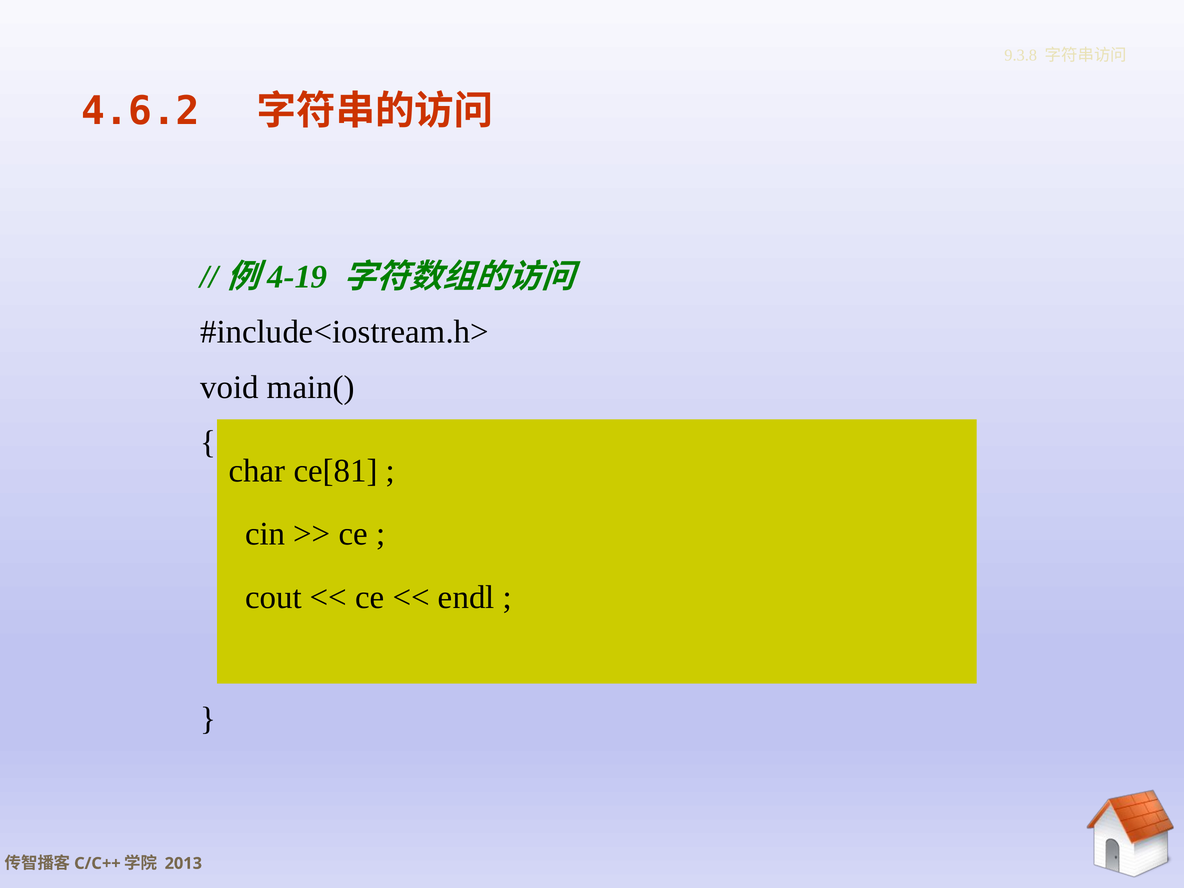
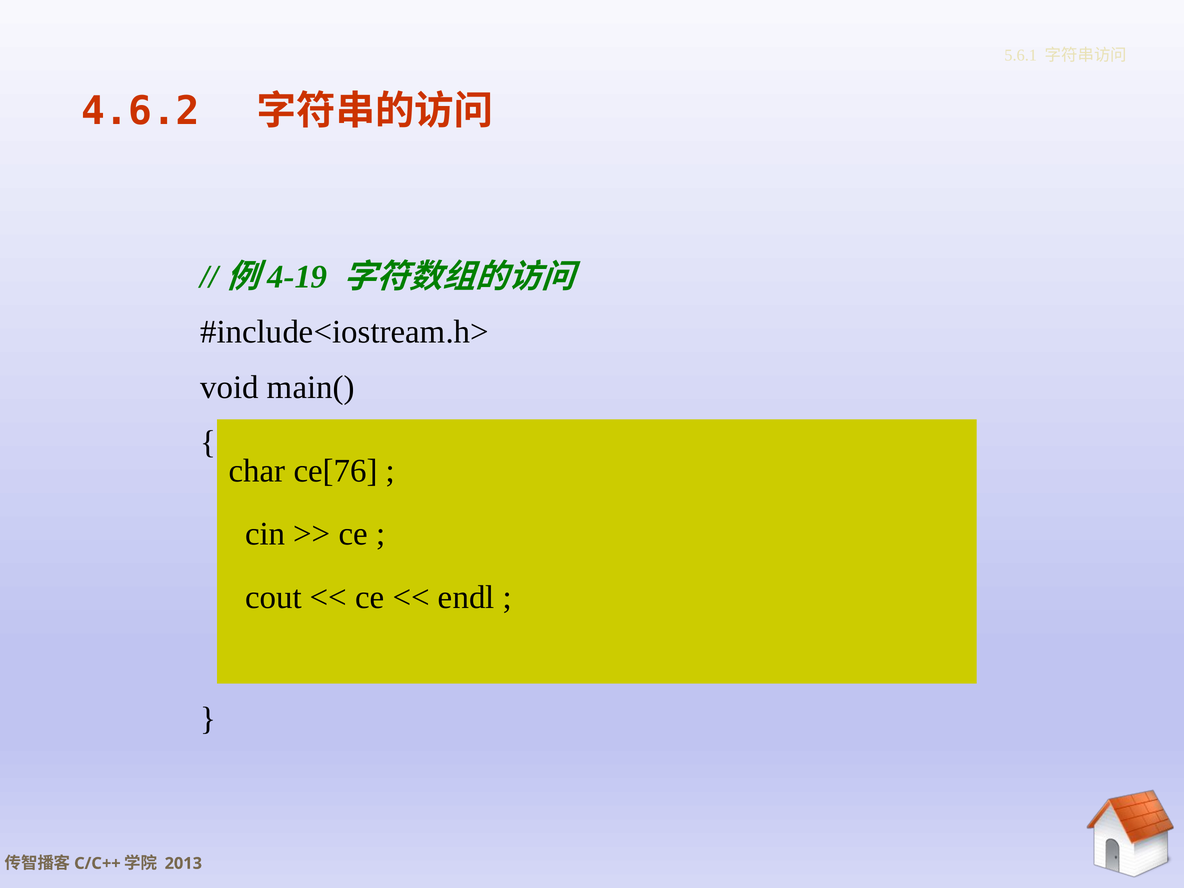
9.3.8: 9.3.8 -> 5.6.1 (1021, 55)
ce[81: ce[81 -> ce[76 (336, 471)
